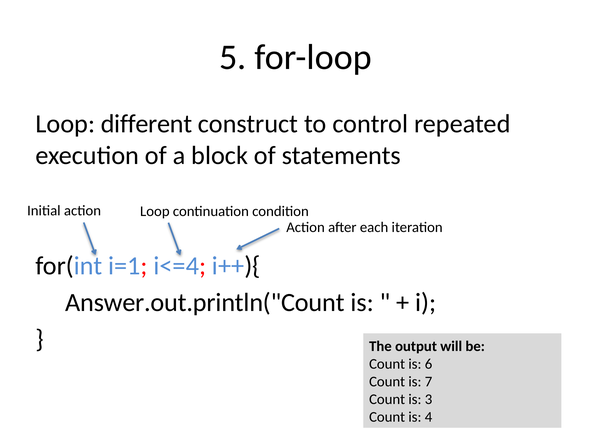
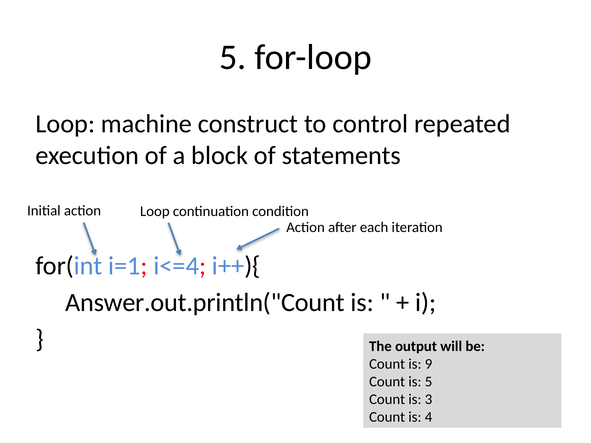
different: different -> machine (146, 124)
6: 6 -> 9 (429, 364)
is 7: 7 -> 5 (429, 382)
